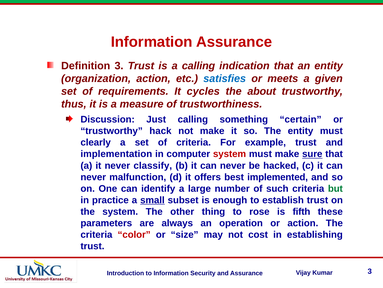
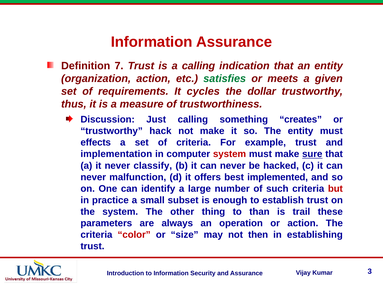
Definition 3: 3 -> 7 (119, 66)
satisfies colour: blue -> green (225, 78)
about: about -> dollar (262, 91)
certain: certain -> creates (301, 119)
clearly: clearly -> effects (96, 142)
but colour: green -> red (335, 188)
small underline: present -> none (152, 200)
rose: rose -> than (259, 211)
fifth: fifth -> trail (301, 211)
cost: cost -> then (258, 234)
